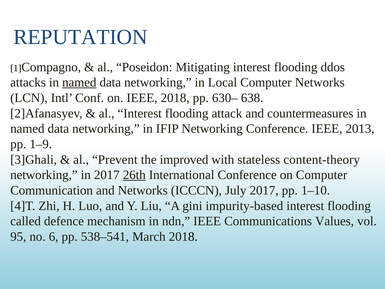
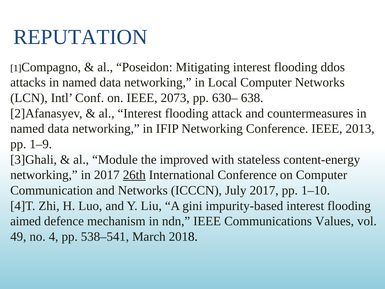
named underline: present -> none (79, 82)
IEEE 2018: 2018 -> 2073 (175, 98)
Prevent: Prevent -> Module (115, 159)
content-theory: content-theory -> content-energy (322, 159)
called: called -> aimed (26, 221)
95: 95 -> 49 (18, 236)
6: 6 -> 4 (54, 236)
